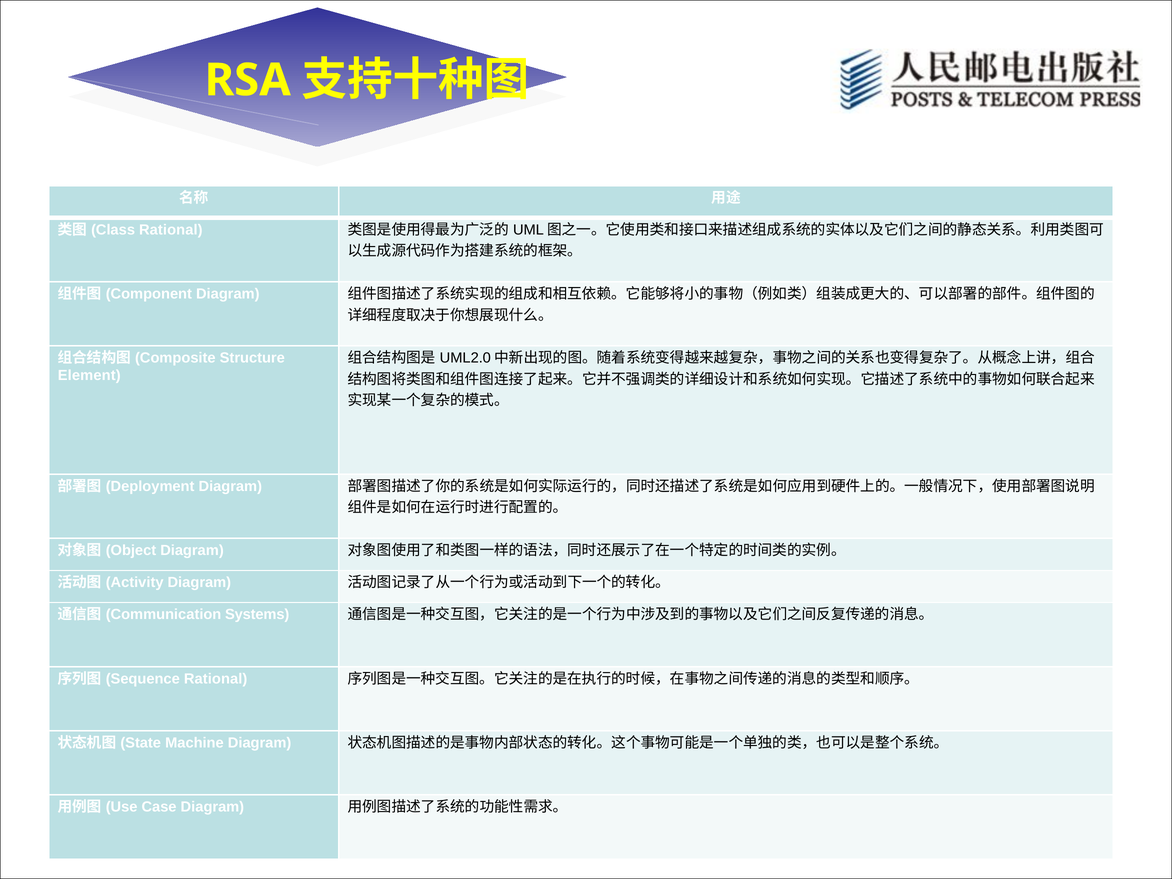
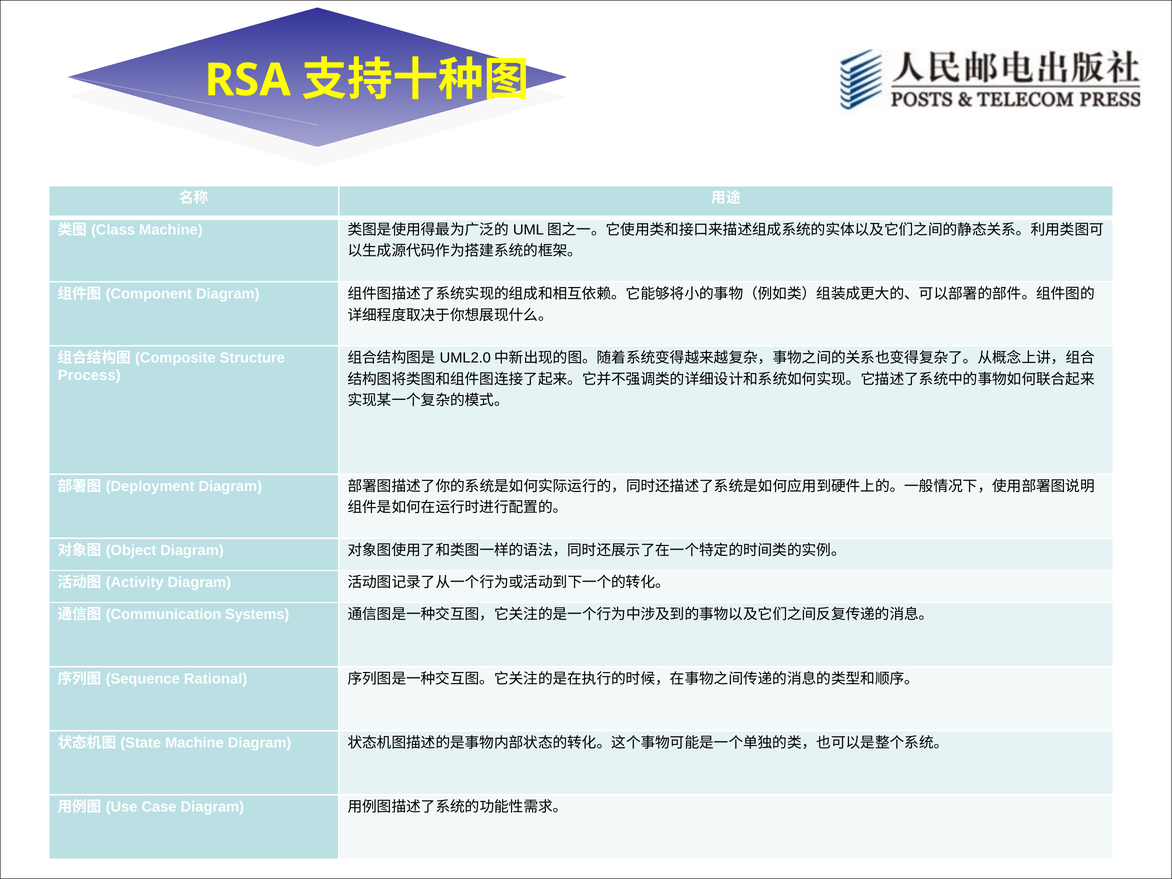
Rational: Rational -> Machine (171, 230)
Element: Element -> Process (89, 376)
